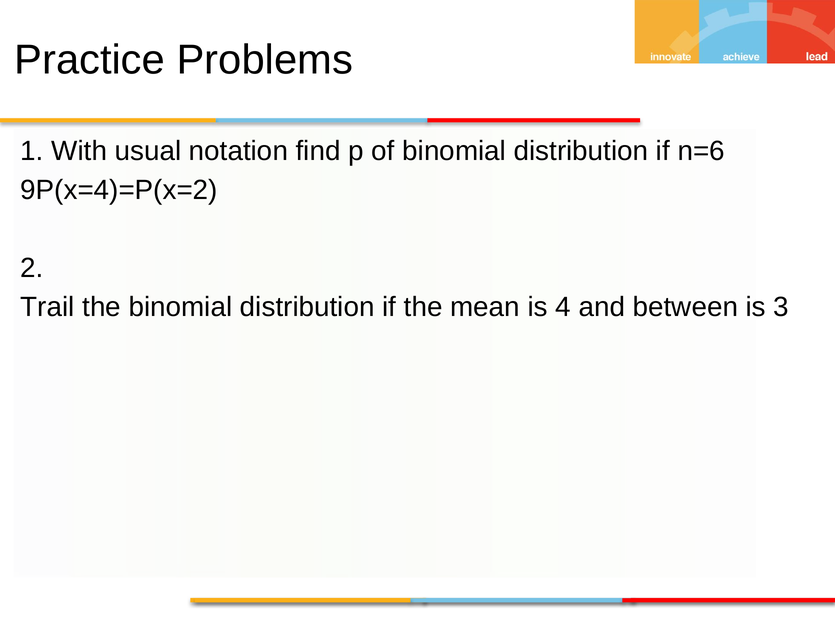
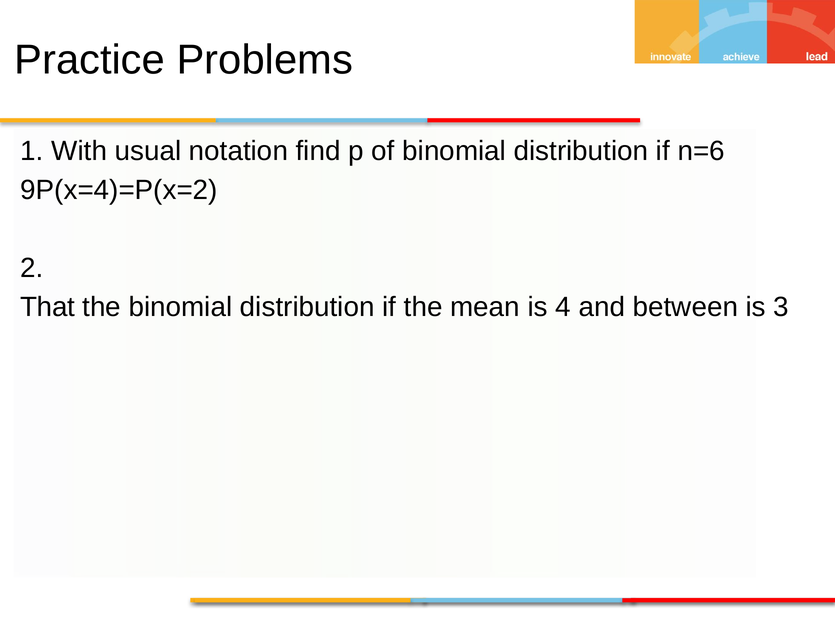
Trail: Trail -> That (48, 307)
